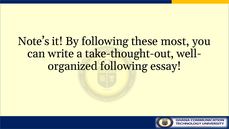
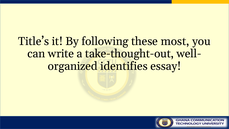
Note’s: Note’s -> Title’s (34, 41)
following: following -> identifies (124, 66)
